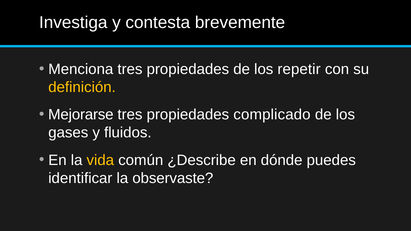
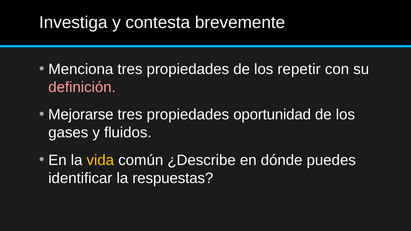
definición colour: yellow -> pink (82, 87)
complicado: complicado -> oportunidad (272, 115)
observaste: observaste -> respuestas (173, 178)
